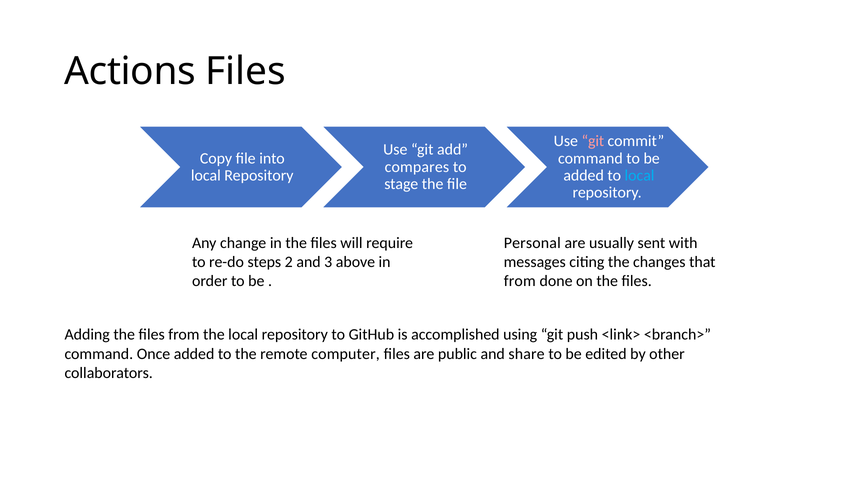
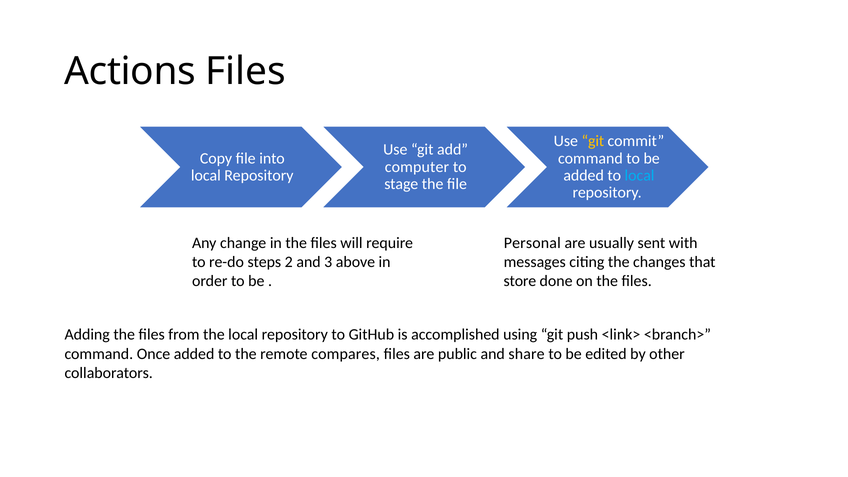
git colour: pink -> yellow (593, 141)
compares: compares -> computer (417, 167)
from: from -> store (520, 281)
computer: computer -> compares (346, 354)
